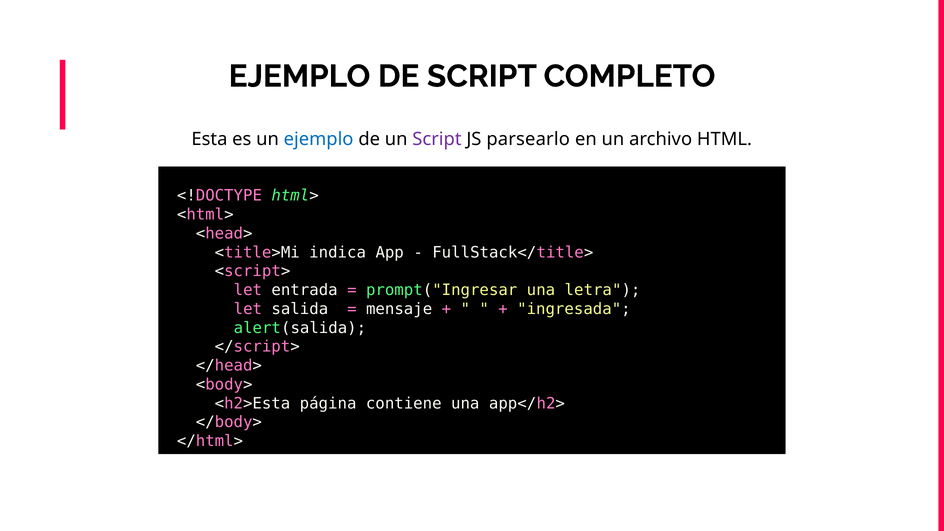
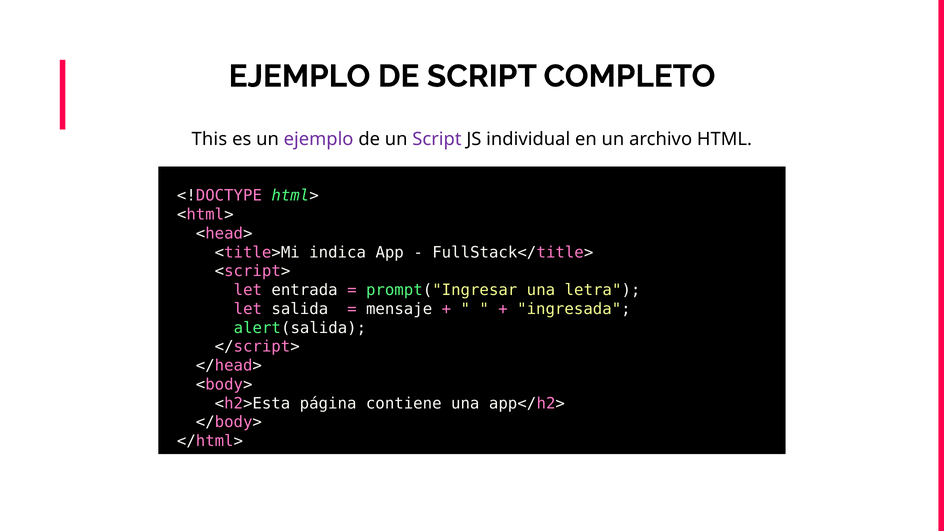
Esta: Esta -> This (209, 139)
ejemplo colour: blue -> purple (319, 139)
parsearlo: parsearlo -> individual (528, 139)
